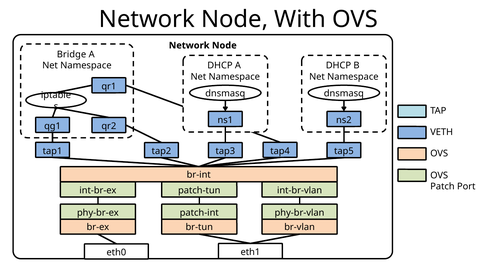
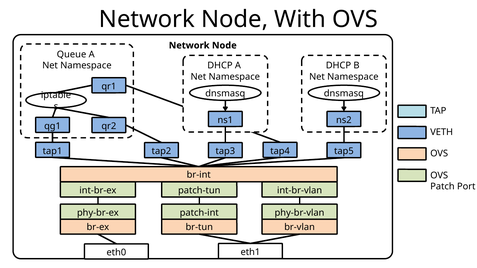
Bridge: Bridge -> Queue (72, 54)
